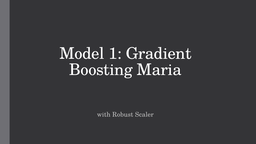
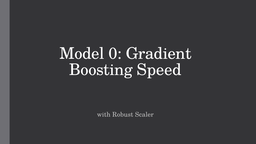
1: 1 -> 0 (115, 54)
Maria: Maria -> Speed (159, 70)
